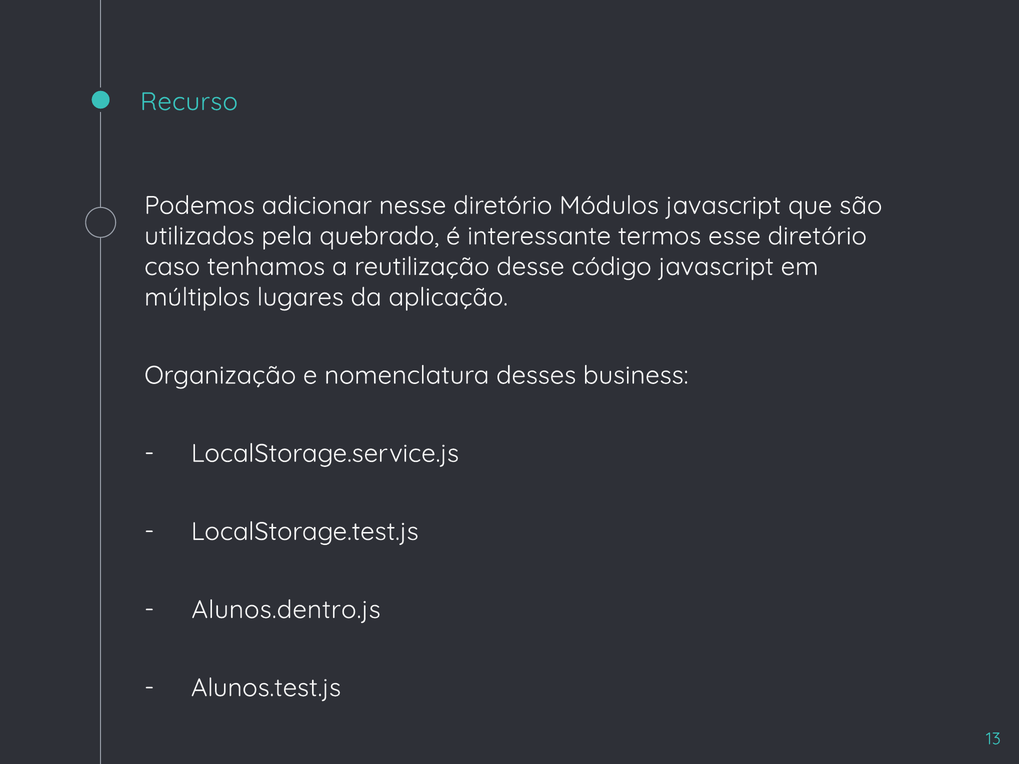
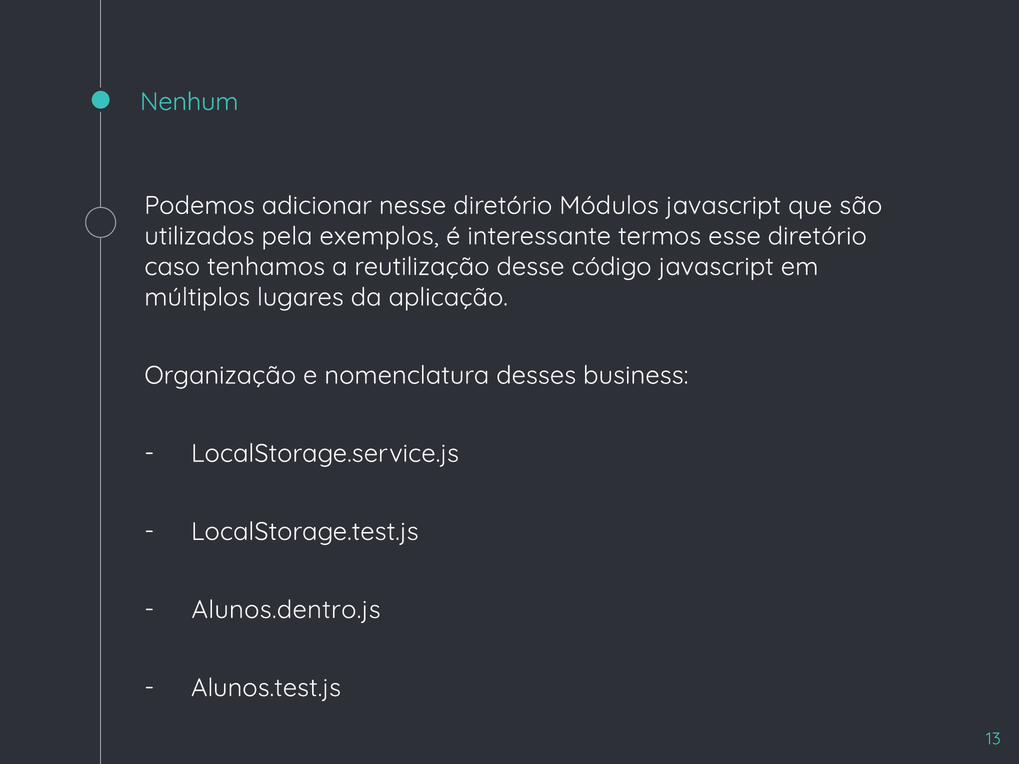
Recurso: Recurso -> Nenhum (189, 102)
quebrado: quebrado -> exemplos (379, 236)
